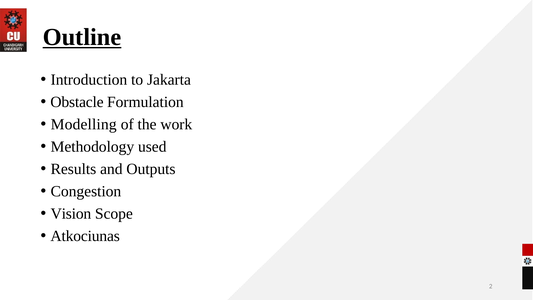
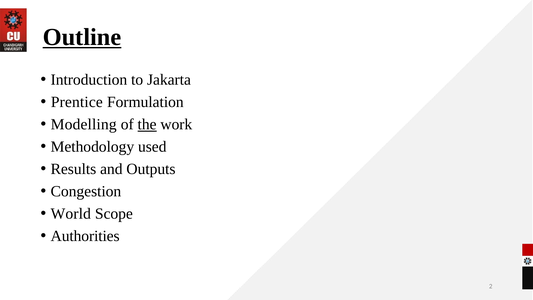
Obstacle: Obstacle -> Prentice (77, 102)
the underline: none -> present (147, 124)
Vision: Vision -> World (71, 214)
Atkociunas: Atkociunas -> Authorities (85, 236)
